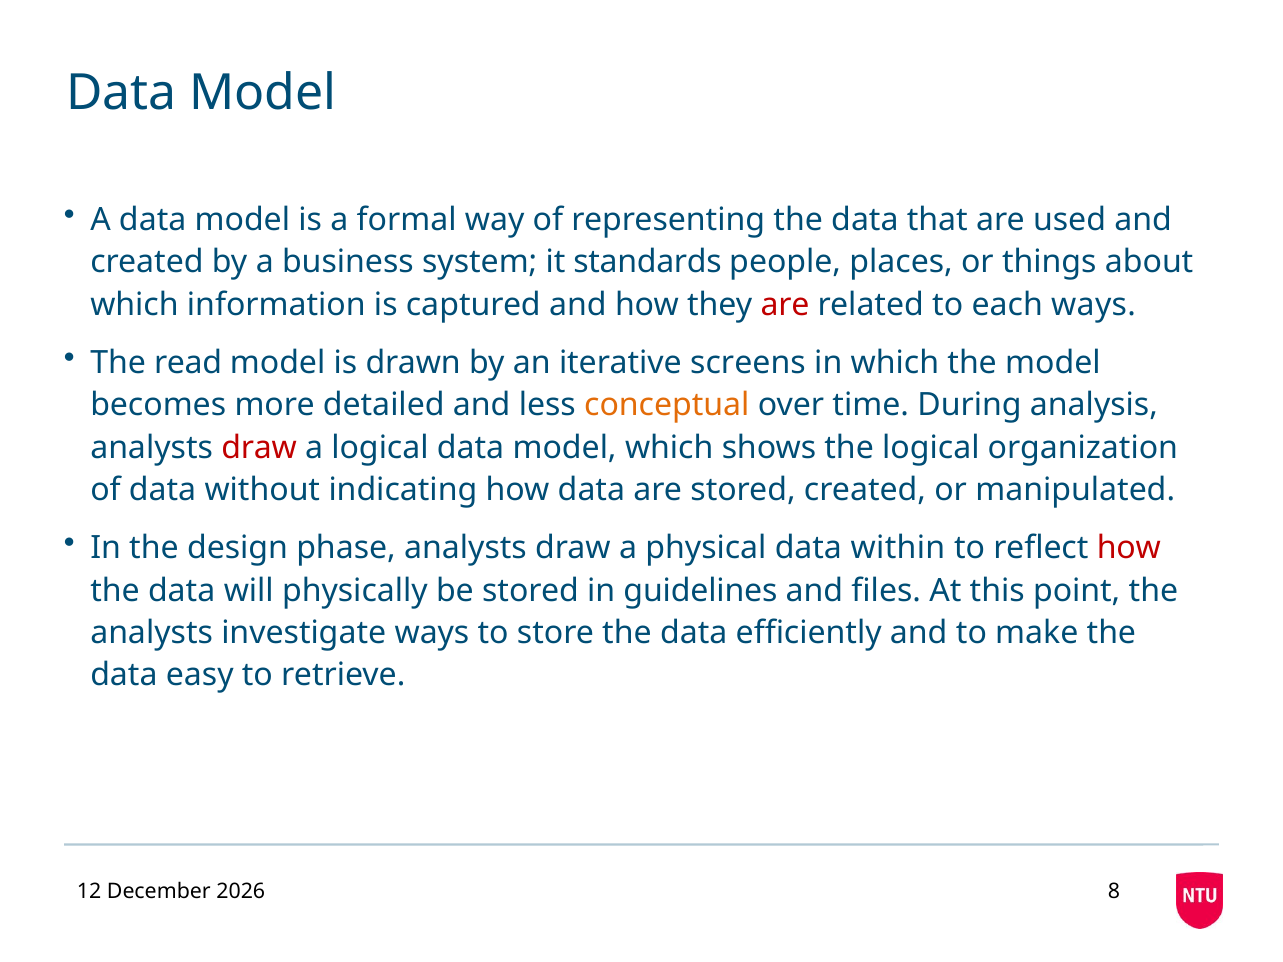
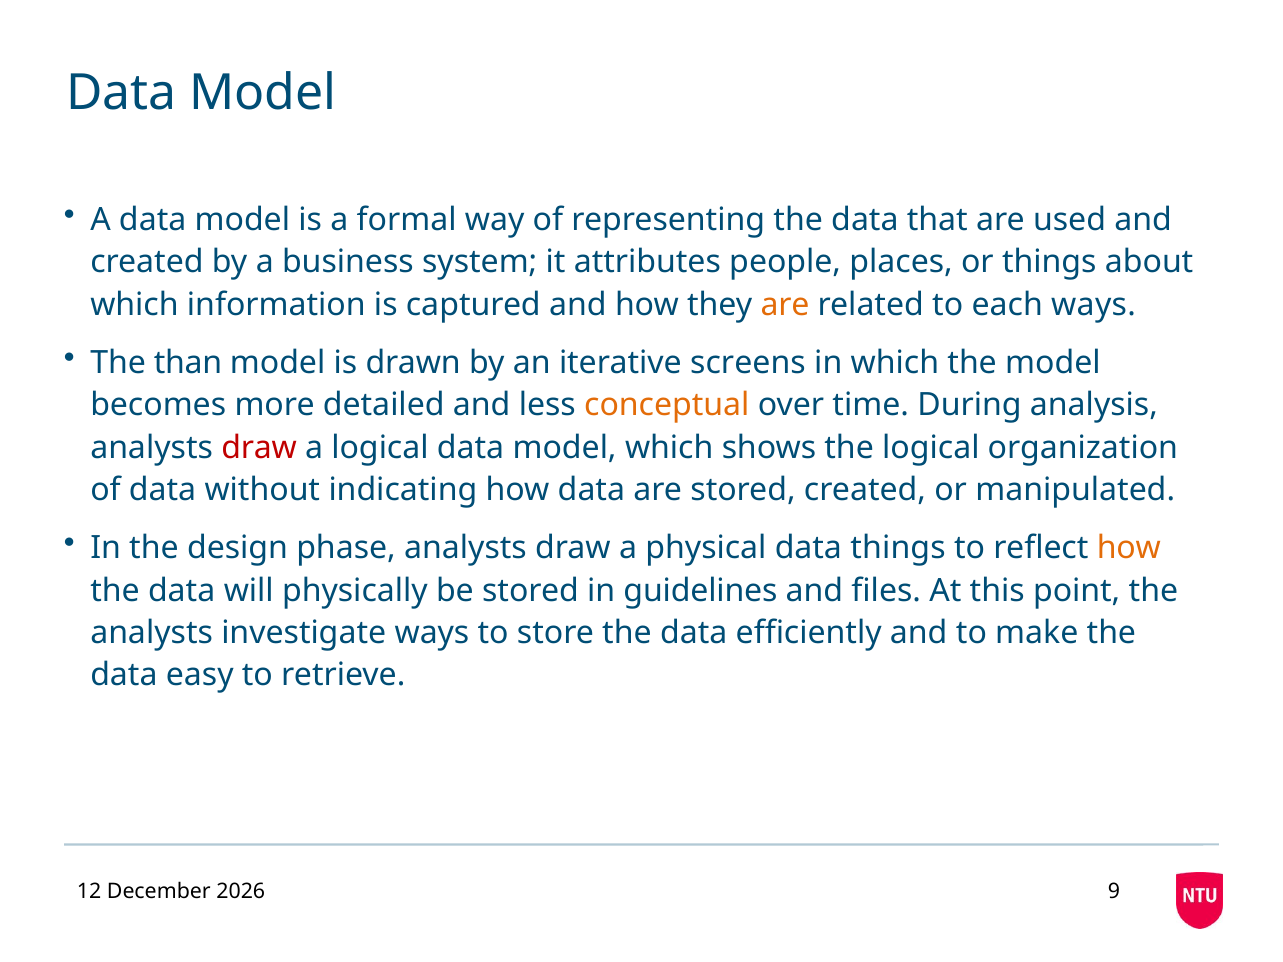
standards: standards -> attributes (647, 262)
are colour: red -> orange (785, 305)
read: read -> than (188, 363)
data within: within -> things (898, 548)
how colour: red -> orange (1129, 548)
8: 8 -> 9 (1114, 891)
